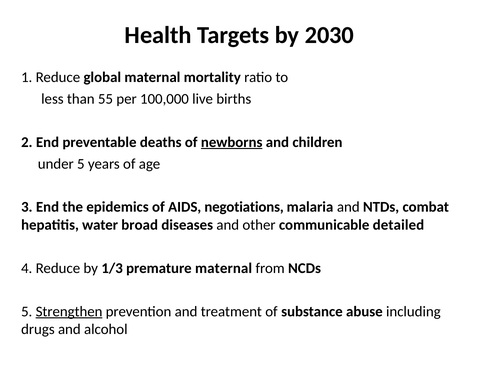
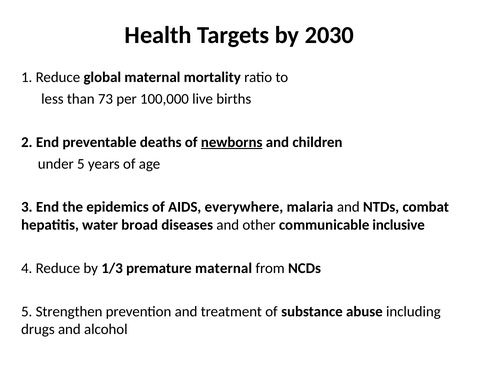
55: 55 -> 73 (105, 99)
negotiations: negotiations -> everywhere (244, 207)
detailed: detailed -> inclusive (399, 225)
Strengthen underline: present -> none (69, 312)
